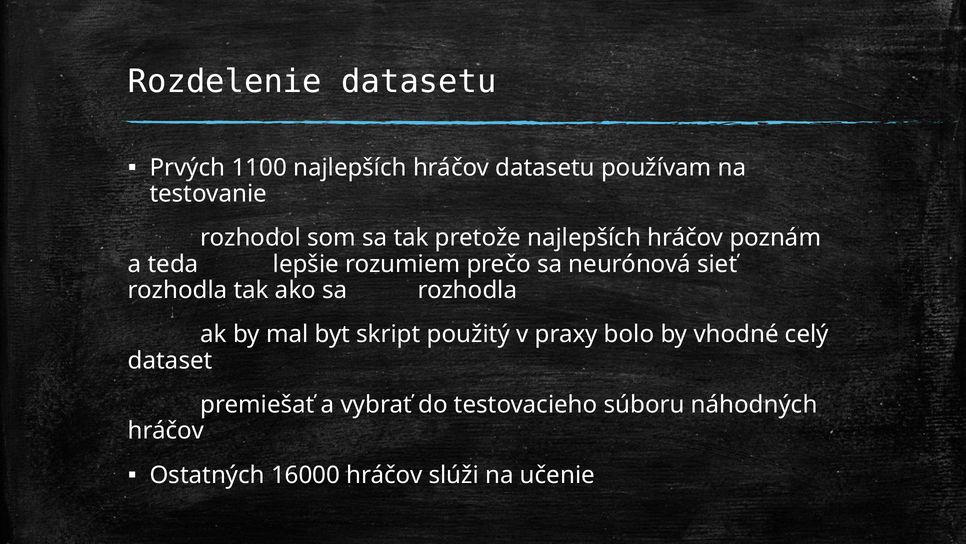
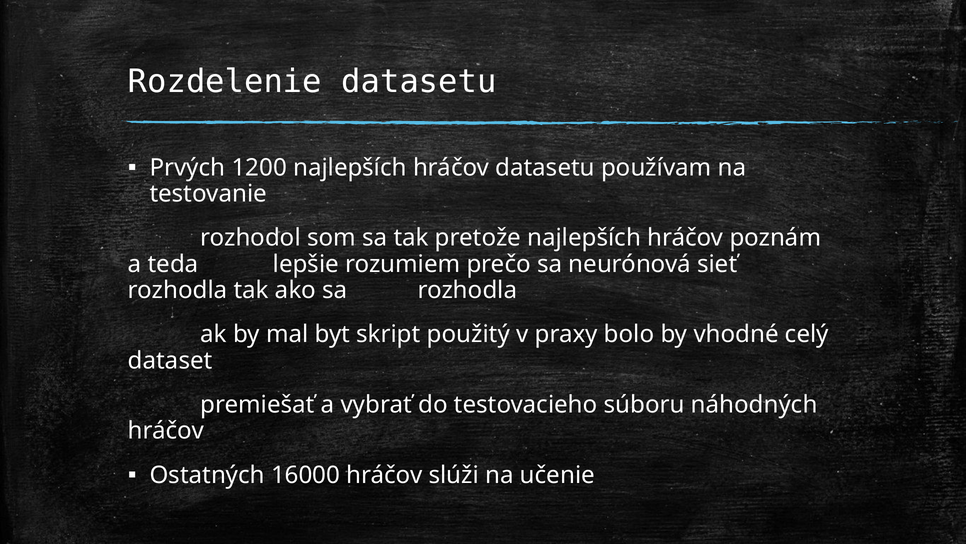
1100: 1100 -> 1200 (259, 168)
